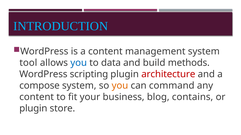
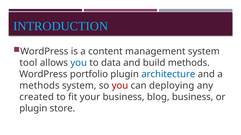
scripting: scripting -> portfolio (89, 74)
architecture colour: red -> blue (168, 74)
compose: compose -> methods (39, 86)
you colour: orange -> red (120, 86)
command: command -> deploying (172, 86)
content: content -> created (37, 97)
blog contains: contains -> business (193, 97)
